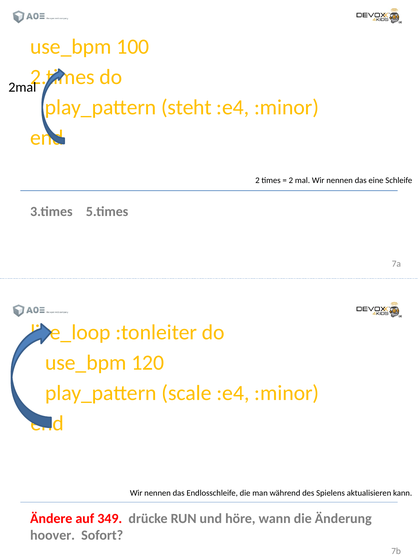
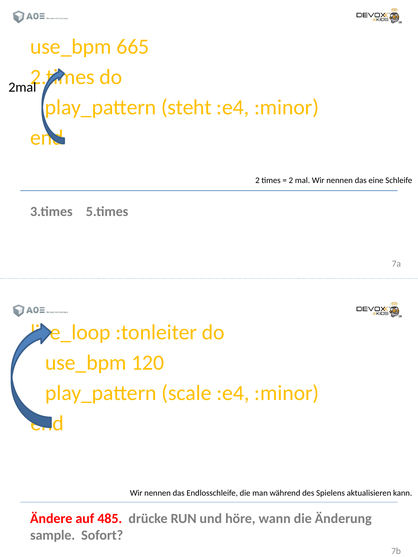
100: 100 -> 665 (133, 47)
349: 349 -> 485 (110, 519)
hoover: hoover -> sample (53, 536)
